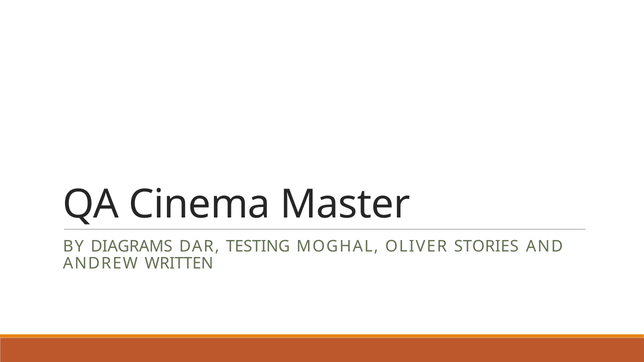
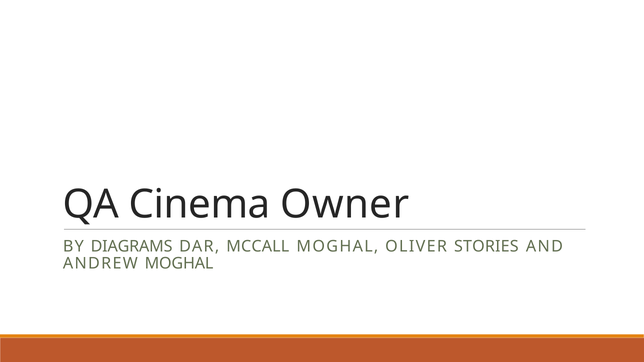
Master: Master -> Owner (345, 205)
TESTING: TESTING -> MCCALL (258, 246)
ANDREW WRITTEN: WRITTEN -> MOGHAL (179, 264)
